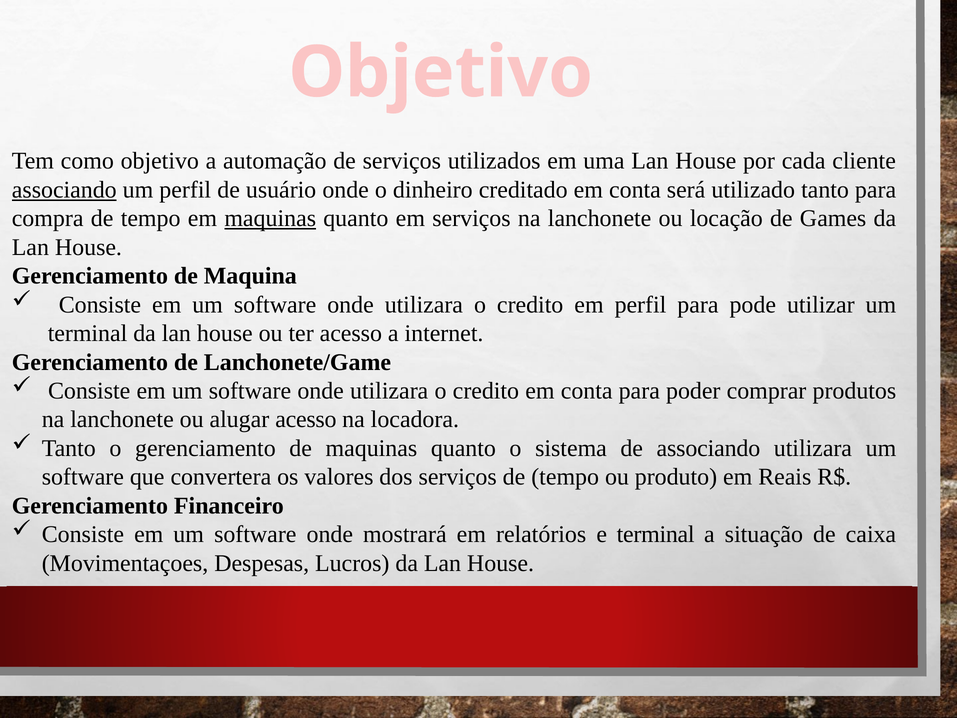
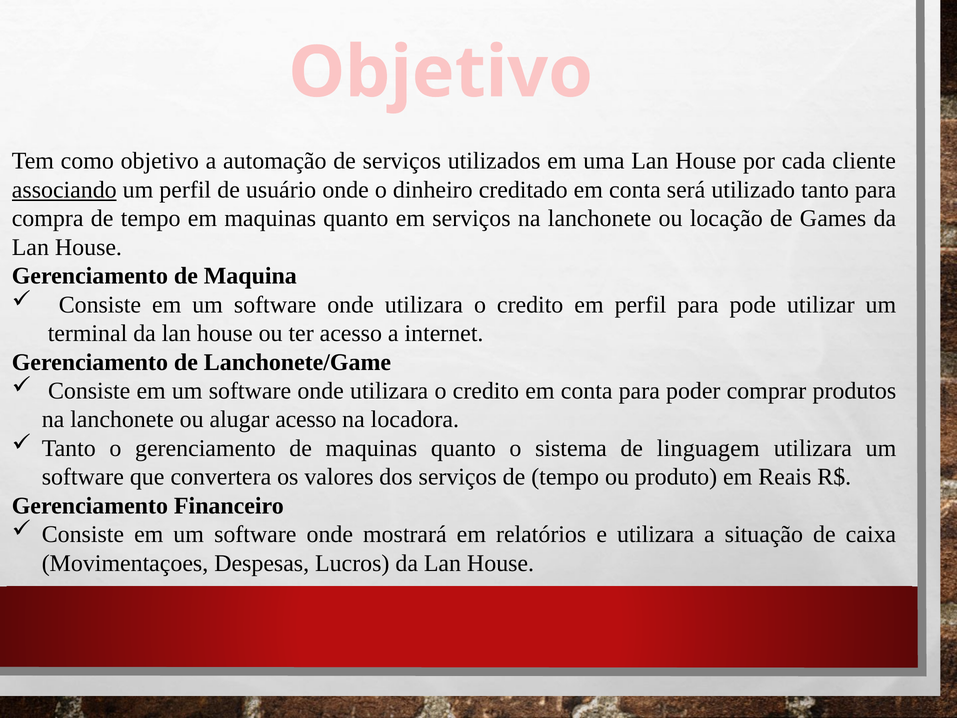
maquinas underline: present -> none (270, 218)
de associando: associando -> linguagem (708, 448)
e terminal: terminal -> utilizara (656, 534)
